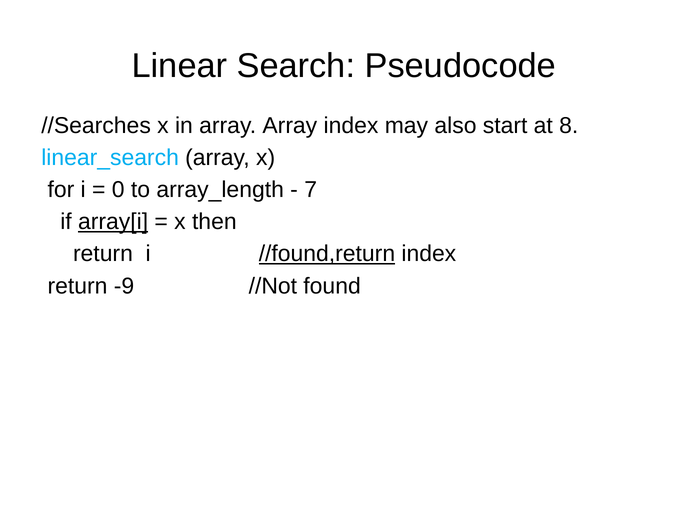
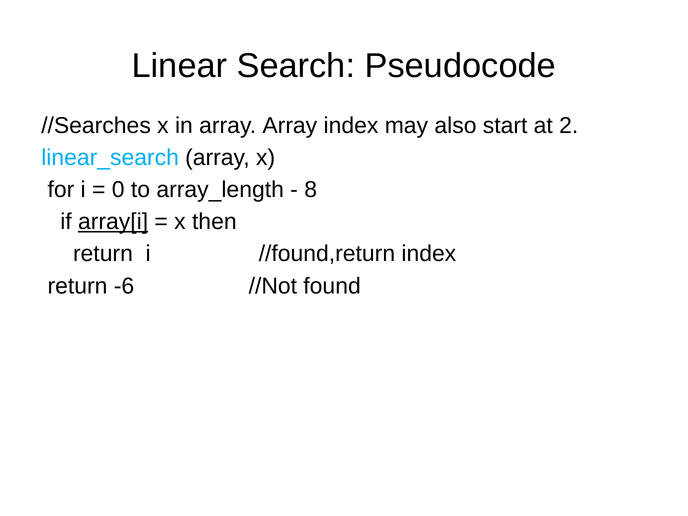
8: 8 -> 2 (569, 125)
7: 7 -> 8 (311, 190)
//found,return underline: present -> none (327, 254)
-9: -9 -> -6 (124, 286)
